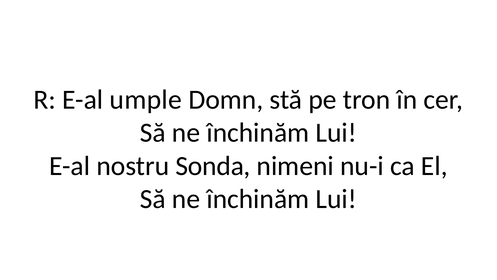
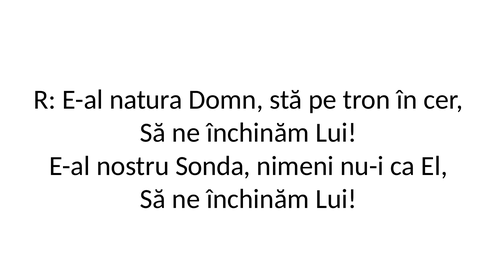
umple: umple -> natura (146, 99)
